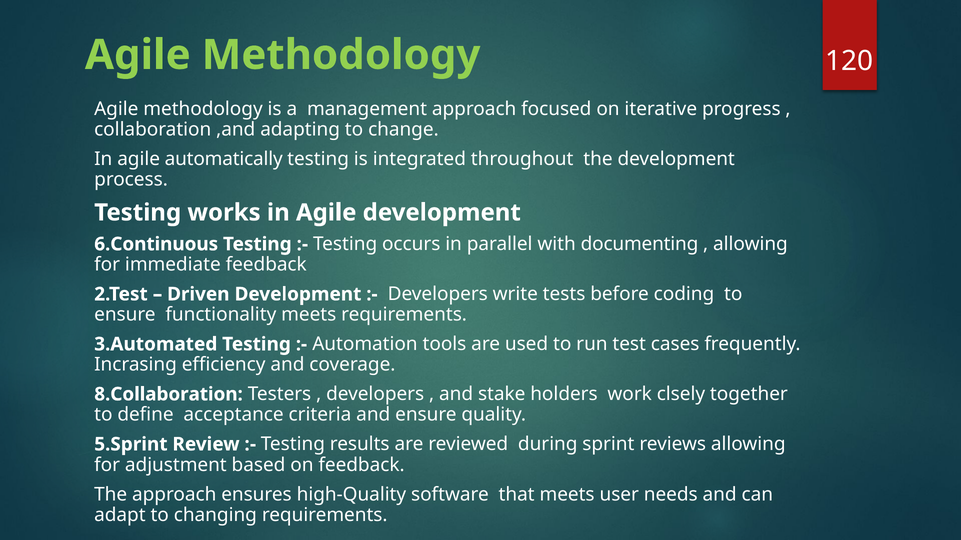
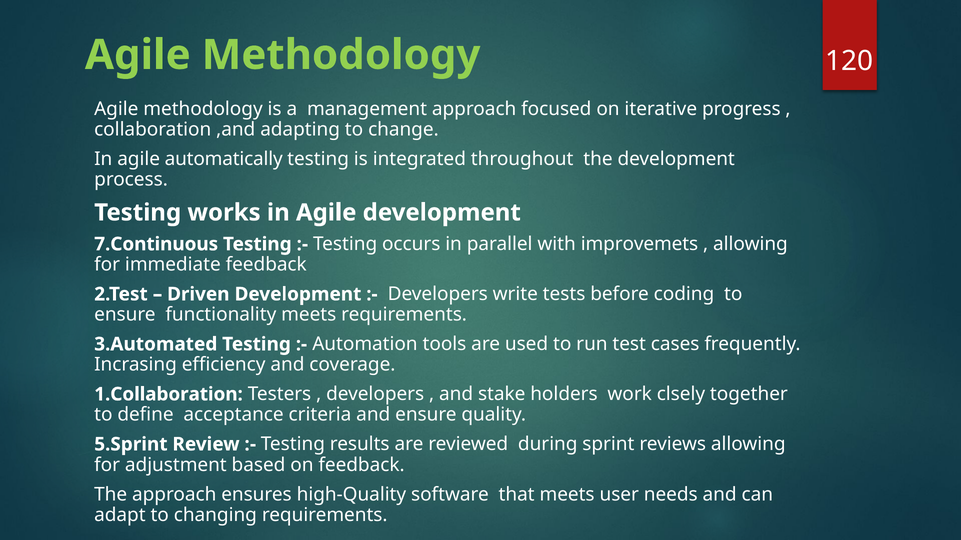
6.Continuous: 6.Continuous -> 7.Continuous (156, 244)
documenting: documenting -> improvemets (639, 244)
8.Collaboration: 8.Collaboration -> 1.Collaboration (169, 395)
